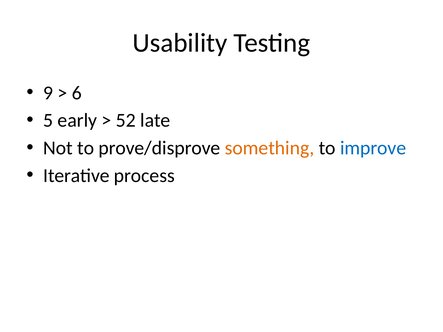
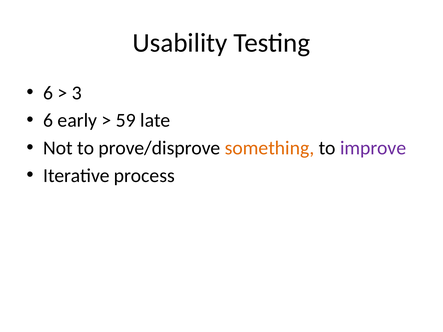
9: 9 -> 6 (48, 93)
6: 6 -> 3 (77, 93)
5: 5 -> 6 (48, 121)
52: 52 -> 59 (126, 121)
improve colour: blue -> purple (373, 148)
